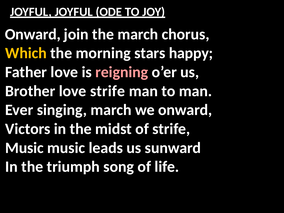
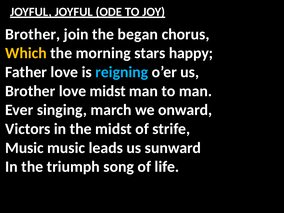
Onward: Onward -> Brother (33, 34)
the march: march -> began (138, 34)
reigning colour: pink -> light blue (122, 72)
love strife: strife -> midst (108, 91)
